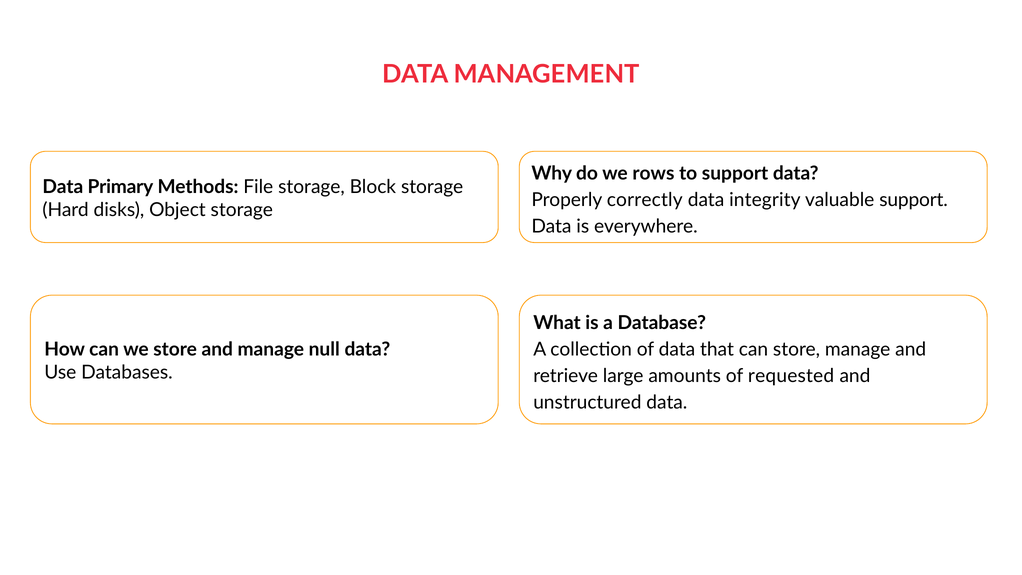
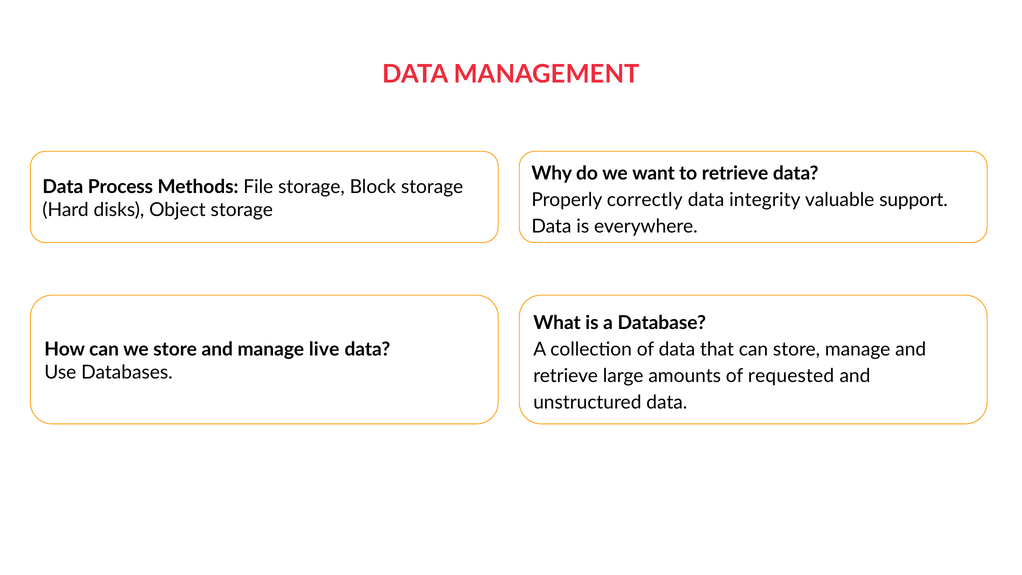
rows: rows -> want (654, 174)
to support: support -> retrieve (735, 174)
Primary: Primary -> Process (120, 187)
null: null -> live (324, 349)
